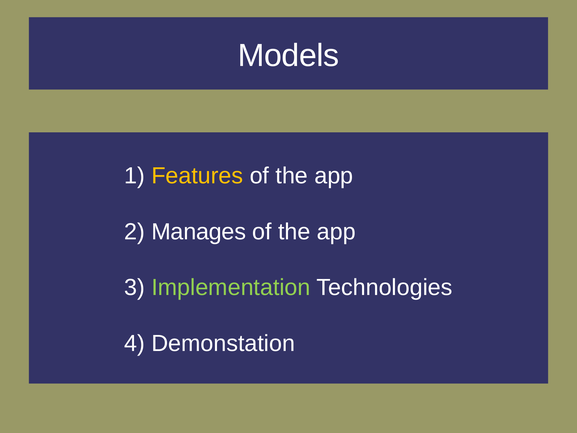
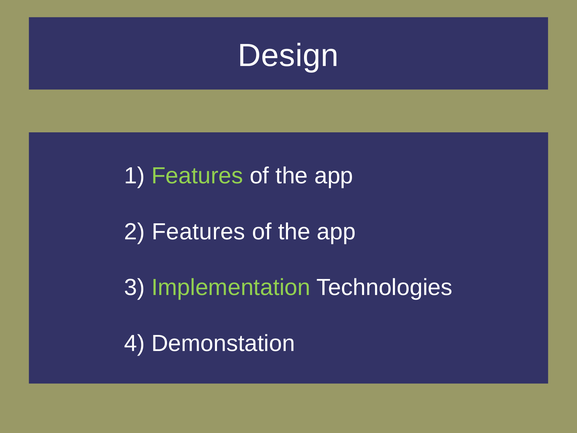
Models: Models -> Design (288, 56)
Features colour: yellow -> light green (197, 176)
2 Manages: Manages -> Features (198, 231)
